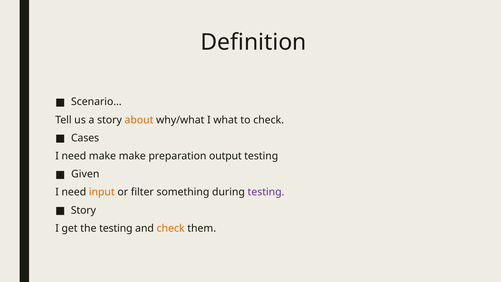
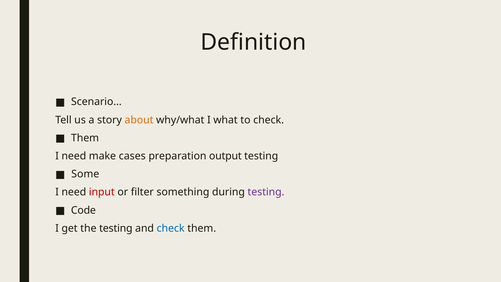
Cases: Cases -> Them (85, 138)
make make: make -> cases (132, 156)
Given: Given -> Some (85, 174)
input colour: orange -> red (102, 192)
Story: Story -> Code (83, 210)
check colour: orange -> blue (171, 228)
